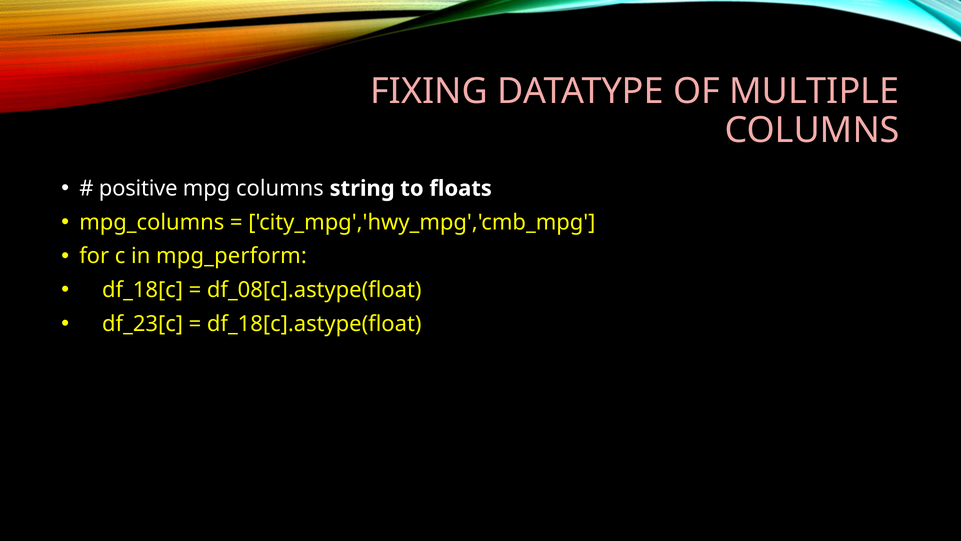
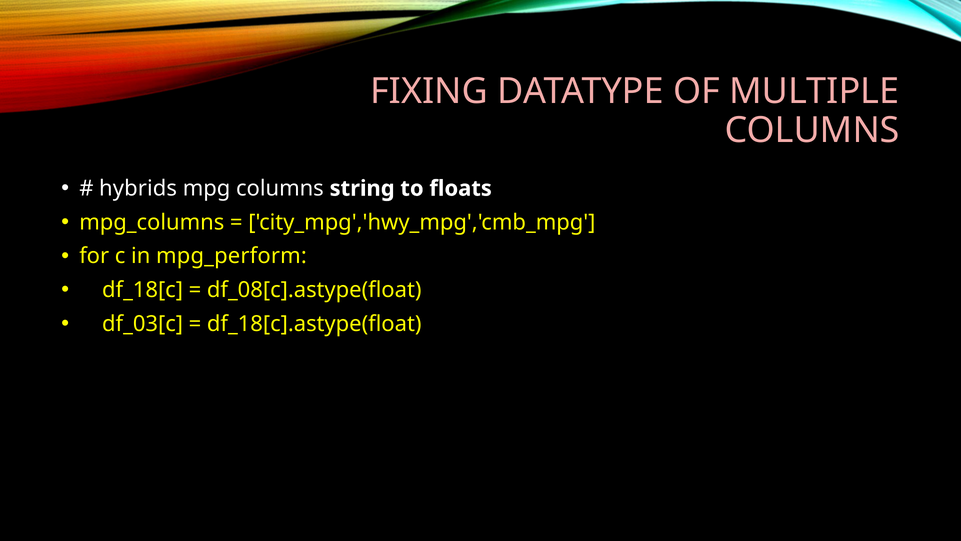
positive: positive -> hybrids (138, 188)
df_23[c: df_23[c -> df_03[c (143, 324)
